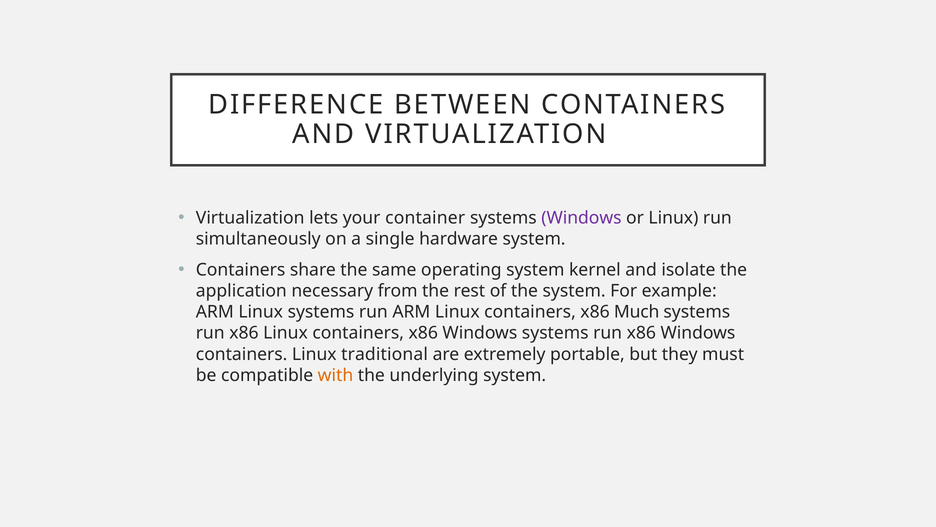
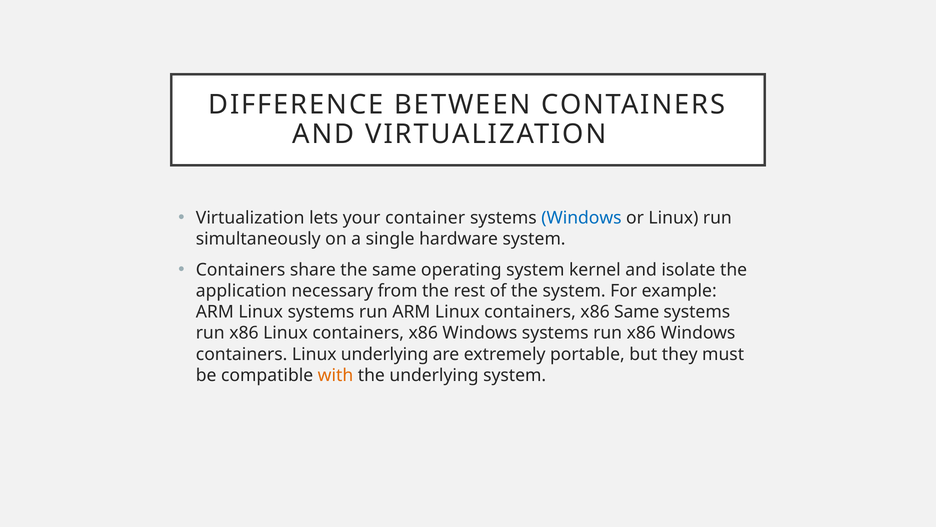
Windows colour: purple -> blue (581, 218)
x86 Much: Much -> Same (637, 312)
Linux traditional: traditional -> underlying (385, 354)
